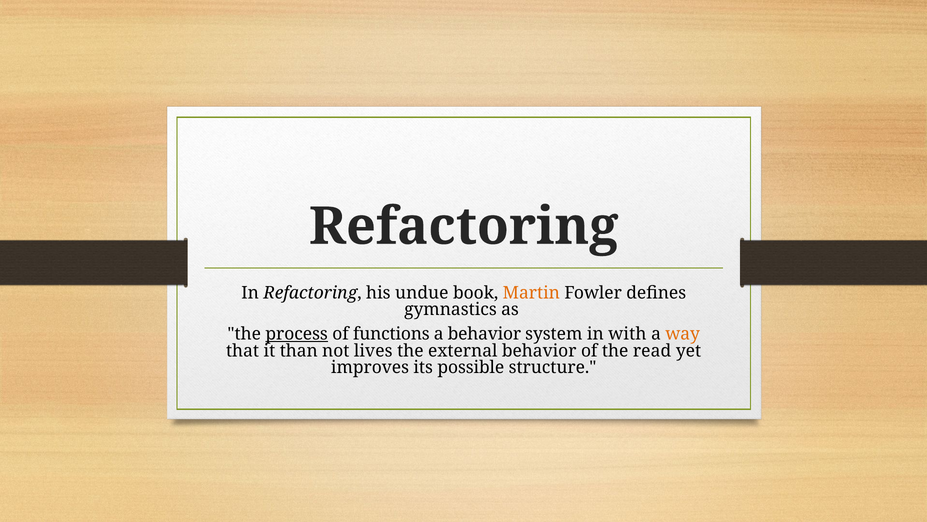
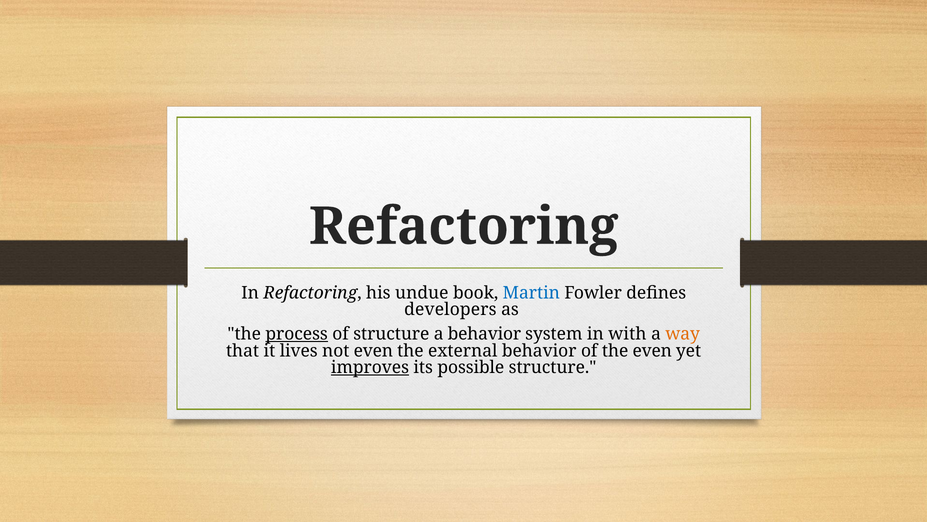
Martin colour: orange -> blue (531, 293)
gymnastics: gymnastics -> developers (450, 309)
of functions: functions -> structure (391, 334)
than: than -> lives (299, 350)
not lives: lives -> even (373, 350)
the read: read -> even (652, 350)
improves underline: none -> present (370, 367)
